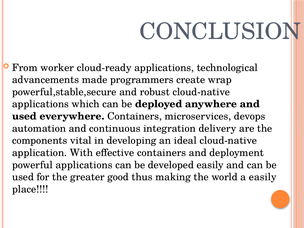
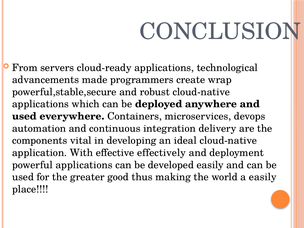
worker: worker -> servers (57, 68)
effective containers: containers -> effectively (162, 153)
